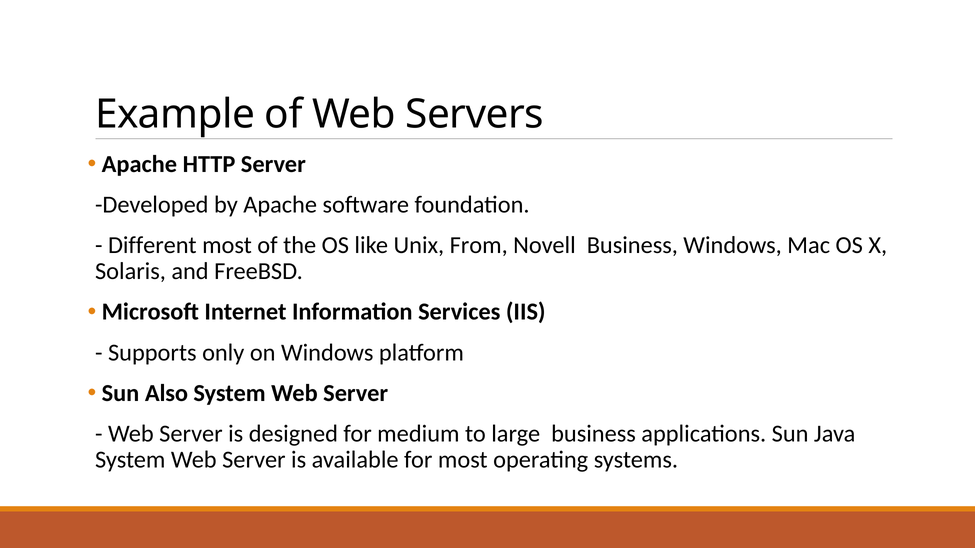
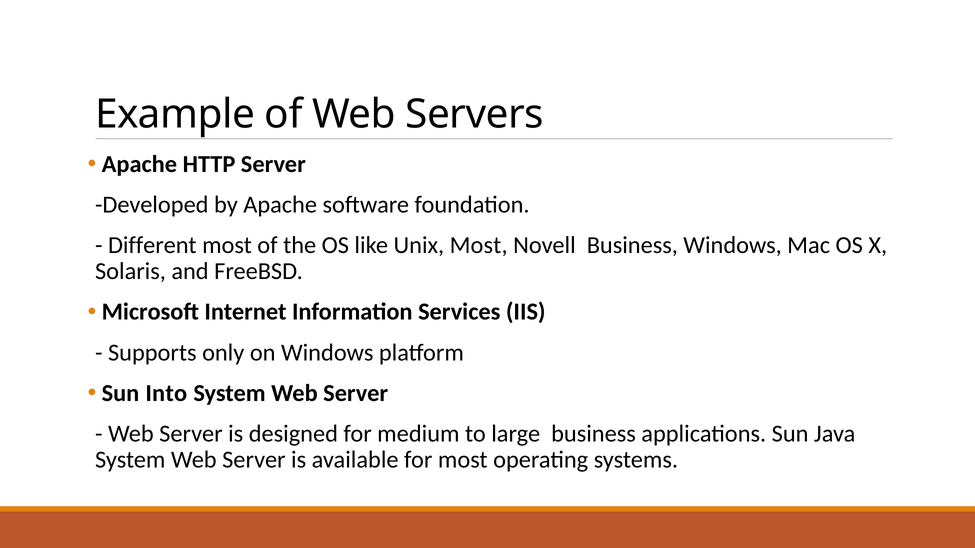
Unix From: From -> Most (479, 245)
Also: Also -> Into (166, 393)
